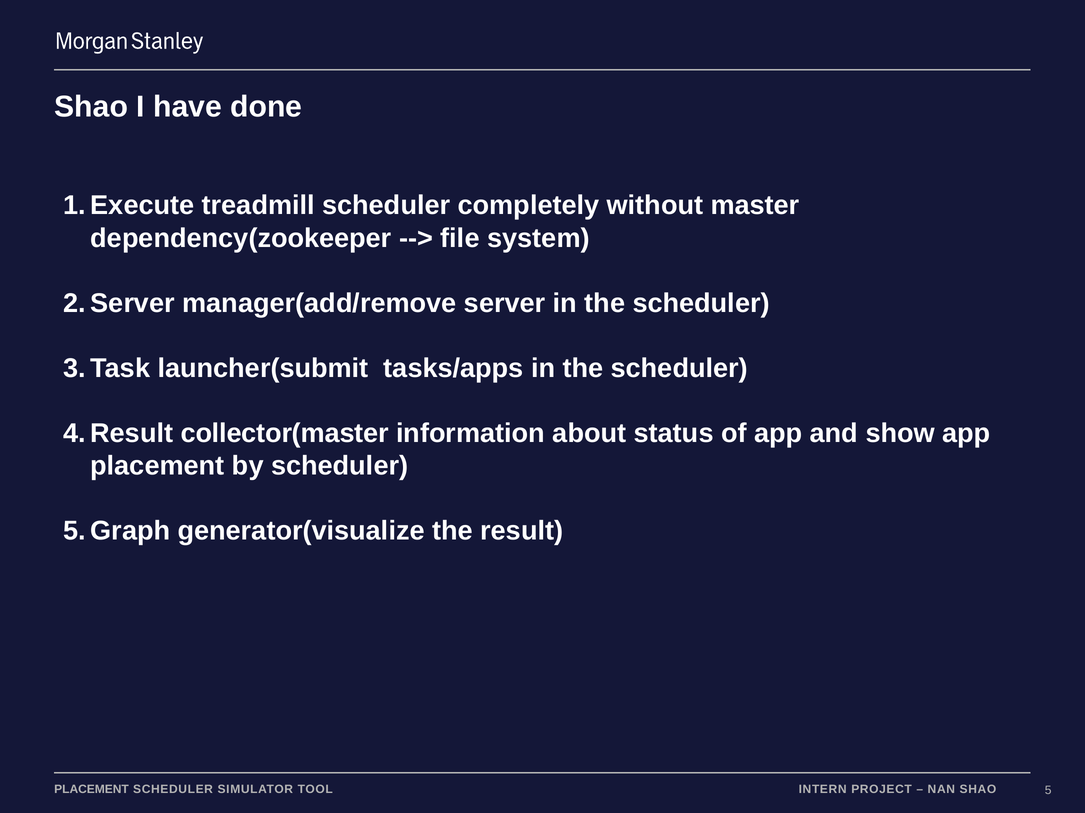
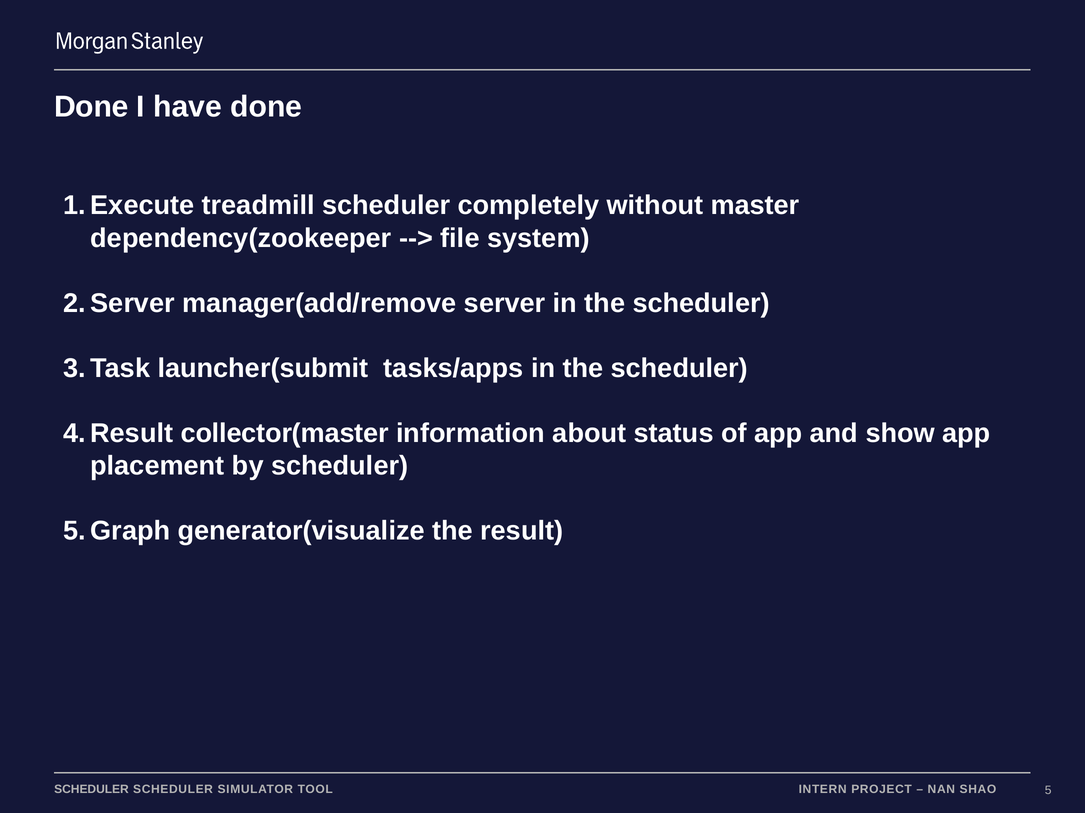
Shao: Shao -> Done (91, 107)
PLACEMENT: PLACEMENT -> SCHEDULER (92, 790)
